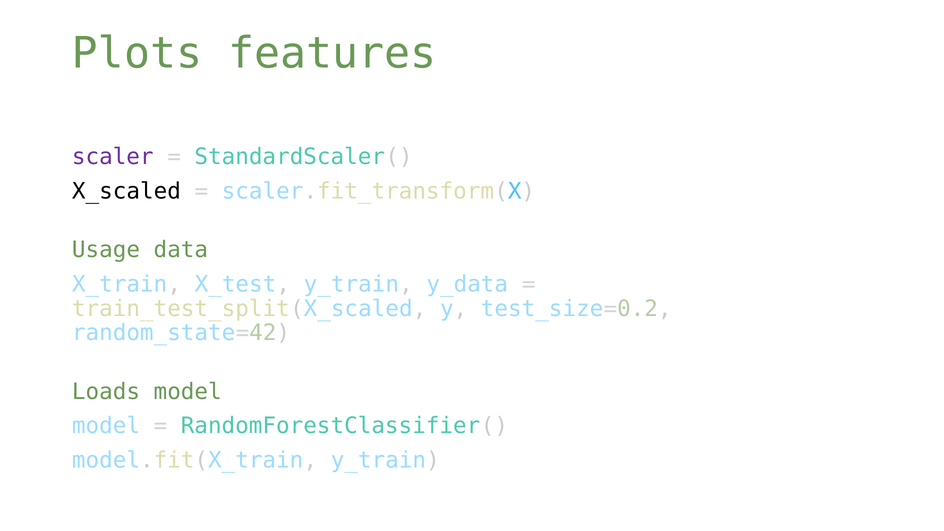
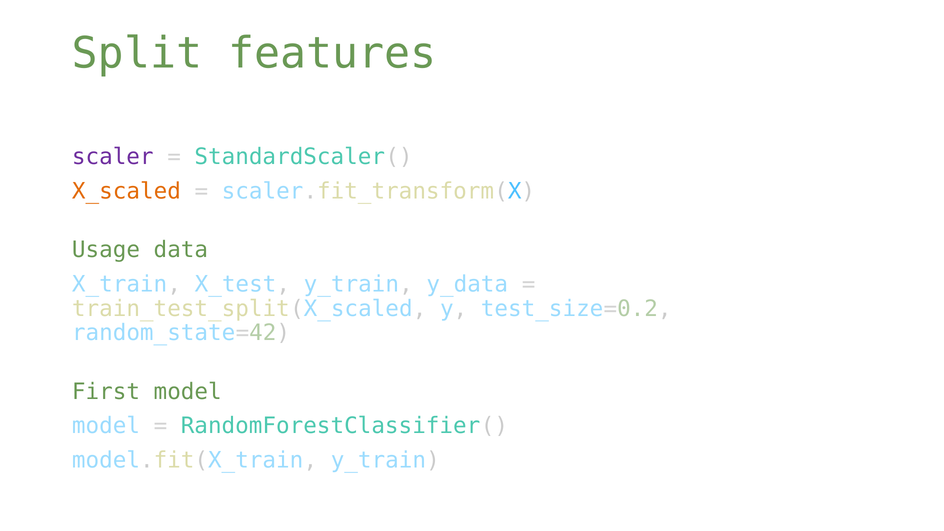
Plots: Plots -> Split (137, 53)
X_scaled colour: black -> orange (126, 191)
Loads: Loads -> First (106, 392)
